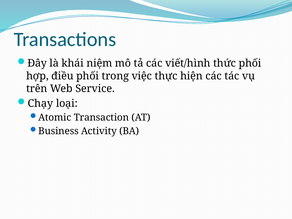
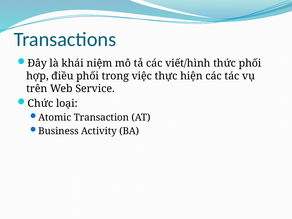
Chạy: Chạy -> Chức (40, 103)
